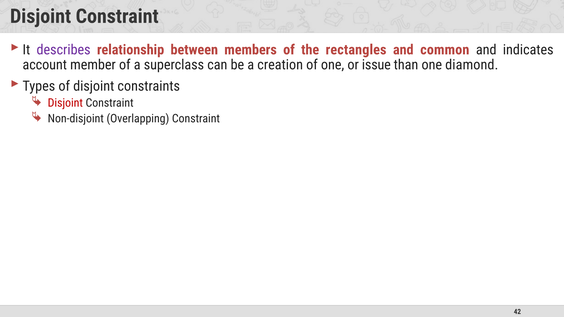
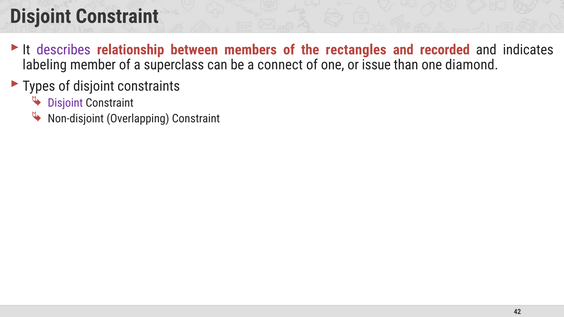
common: common -> recorded (445, 50)
account: account -> labeling (45, 65)
creation: creation -> connect (280, 65)
Disjoint colour: red -> purple (65, 103)
